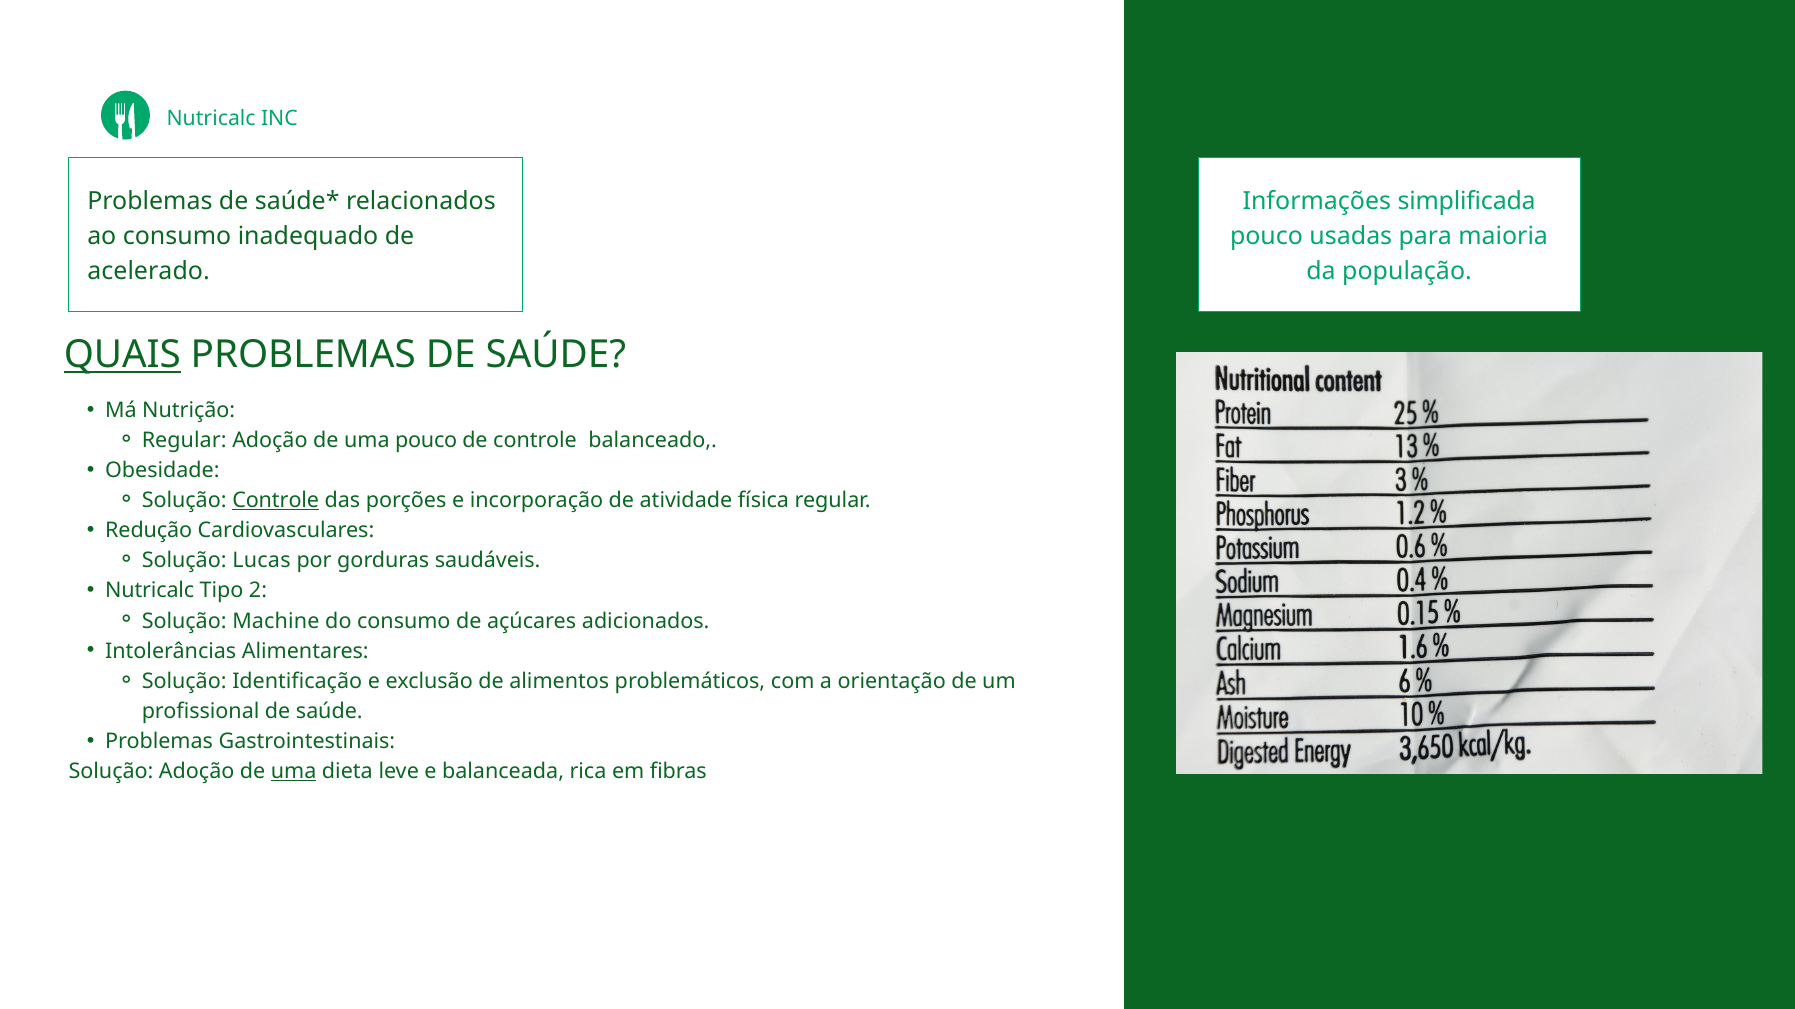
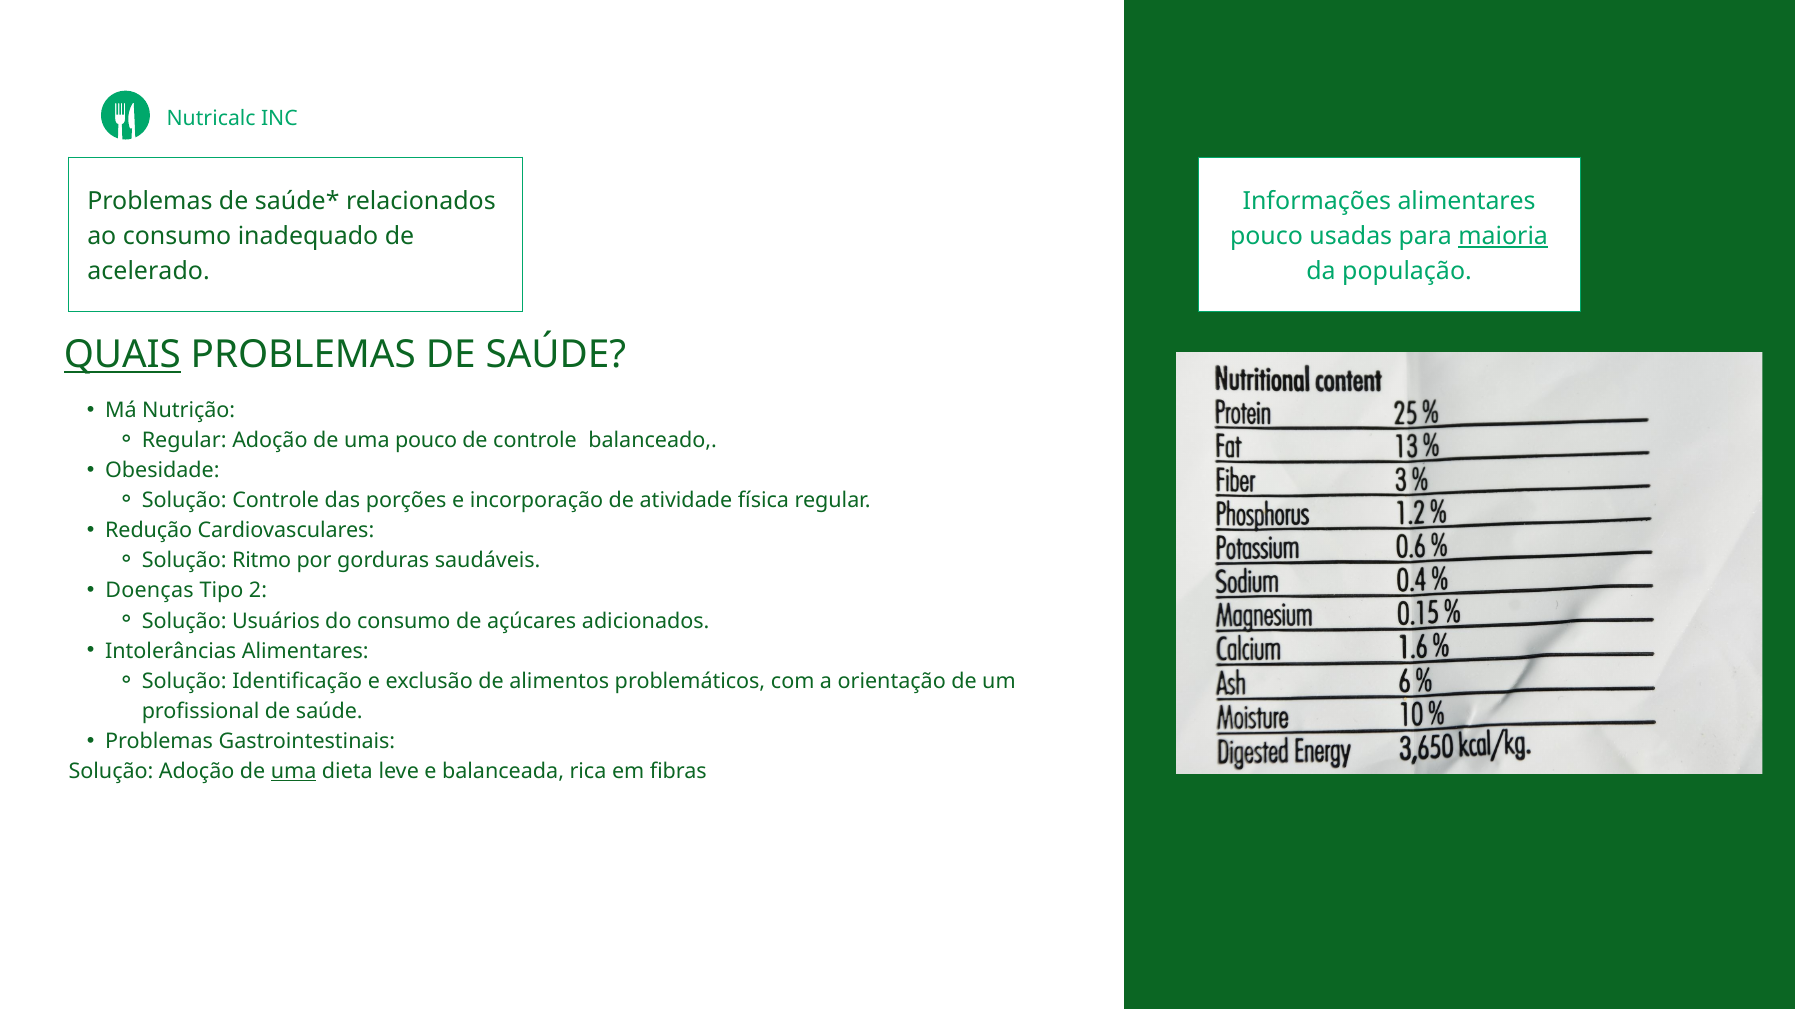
Informações simplificada: simplificada -> alimentares (1467, 202)
maioria underline: none -> present (1503, 236)
Controle underline: present -> none (276, 501)
Lucas: Lucas -> Ritmo (262, 561)
Nutricalc: Nutricalc -> Doenças (150, 591)
Machine: Machine -> Usuários (276, 621)
